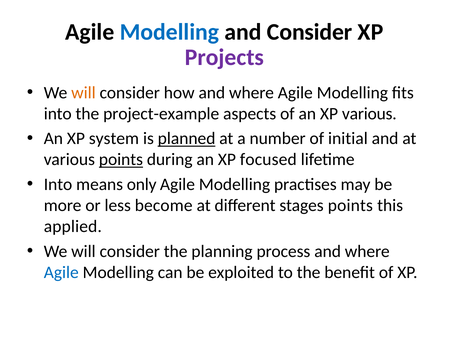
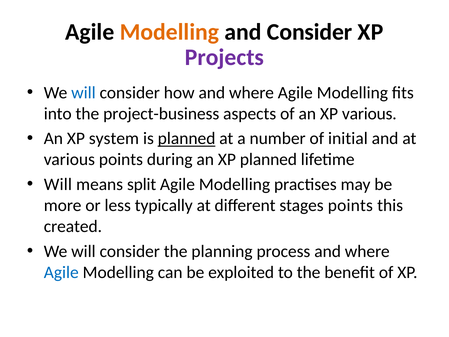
Modelling colour: blue -> orange (169, 32)
will colour: orange -> blue (83, 93)
project-example: project-example -> project-business (161, 113)
points underline: present -> none (121, 159)
XP focused: focused -> planned (268, 159)
Into: Into -> Will (58, 184)
only: only -> split (142, 184)
become: become -> typically (164, 205)
applied: applied -> created (73, 226)
